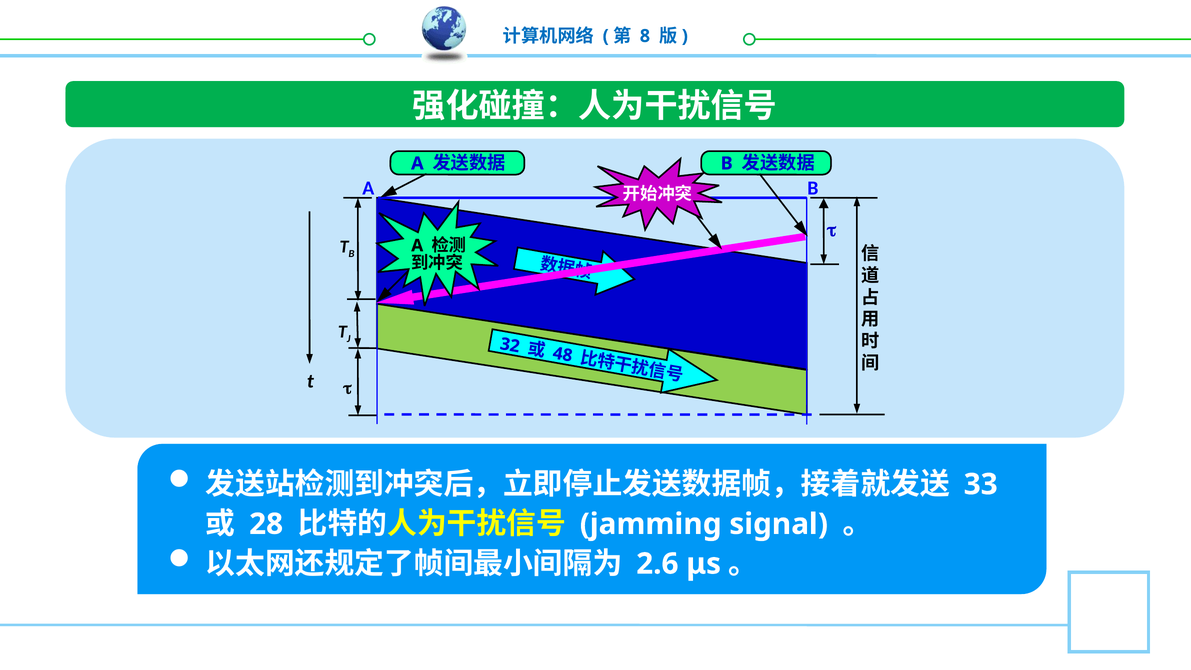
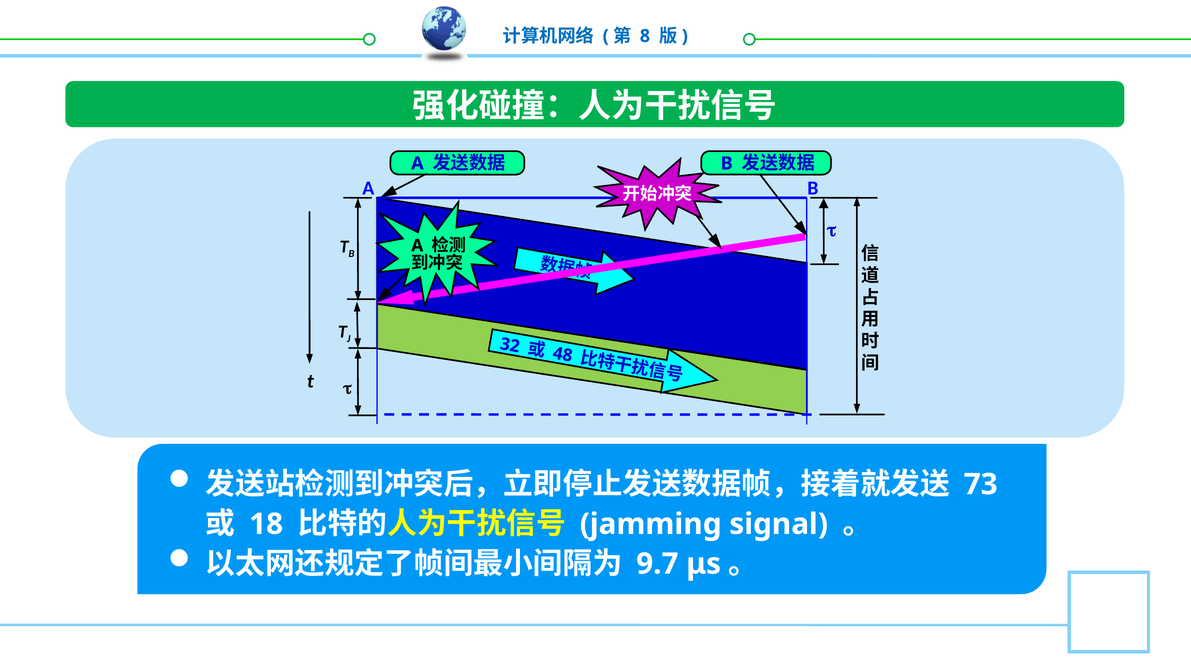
33: 33 -> 73 (981, 484)
28: 28 -> 18 (266, 524)
2.6: 2.6 -> 9.7 (657, 564)
